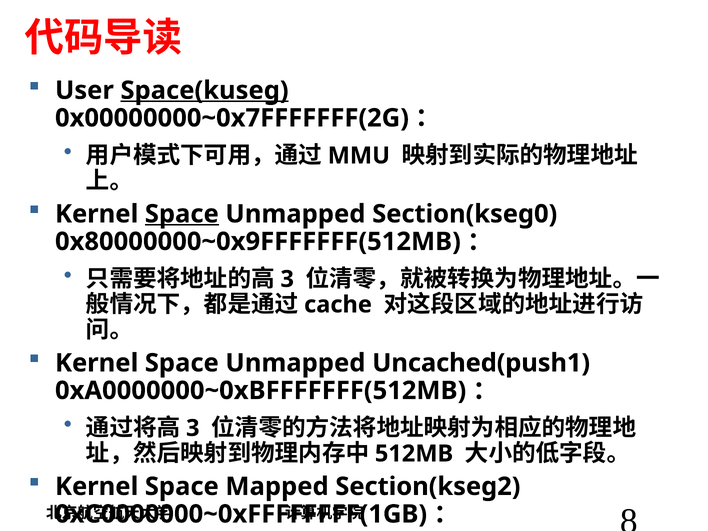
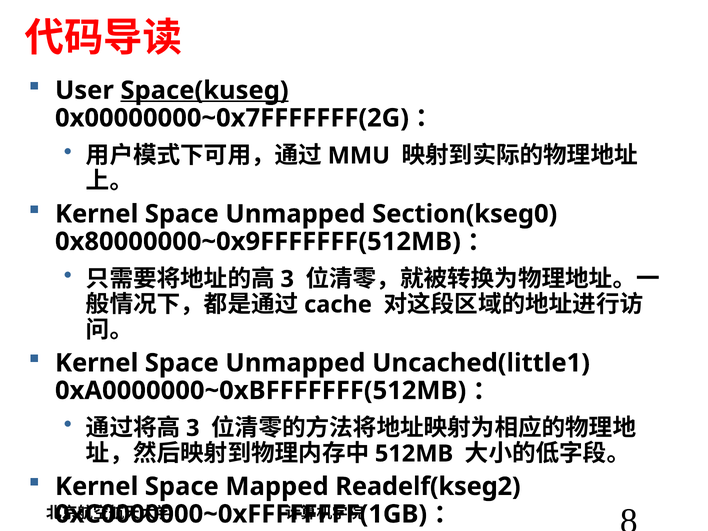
Space underline: present -> none (182, 214)
Uncached(push1: Uncached(push1 -> Uncached(little1 (481, 363)
Section(kseg2: Section(kseg2 -> Readelf(kseg2 (428, 487)
